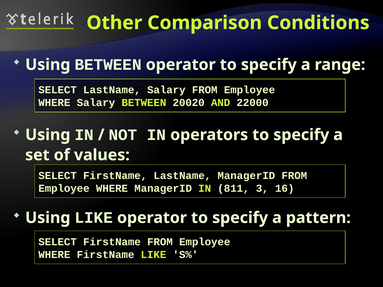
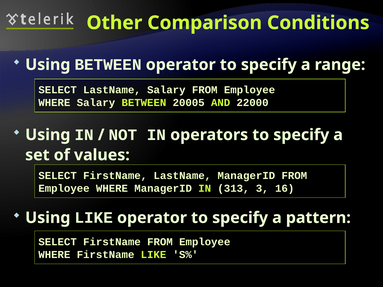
20020: 20020 -> 20005 (189, 103)
811: 811 -> 313 (233, 188)
